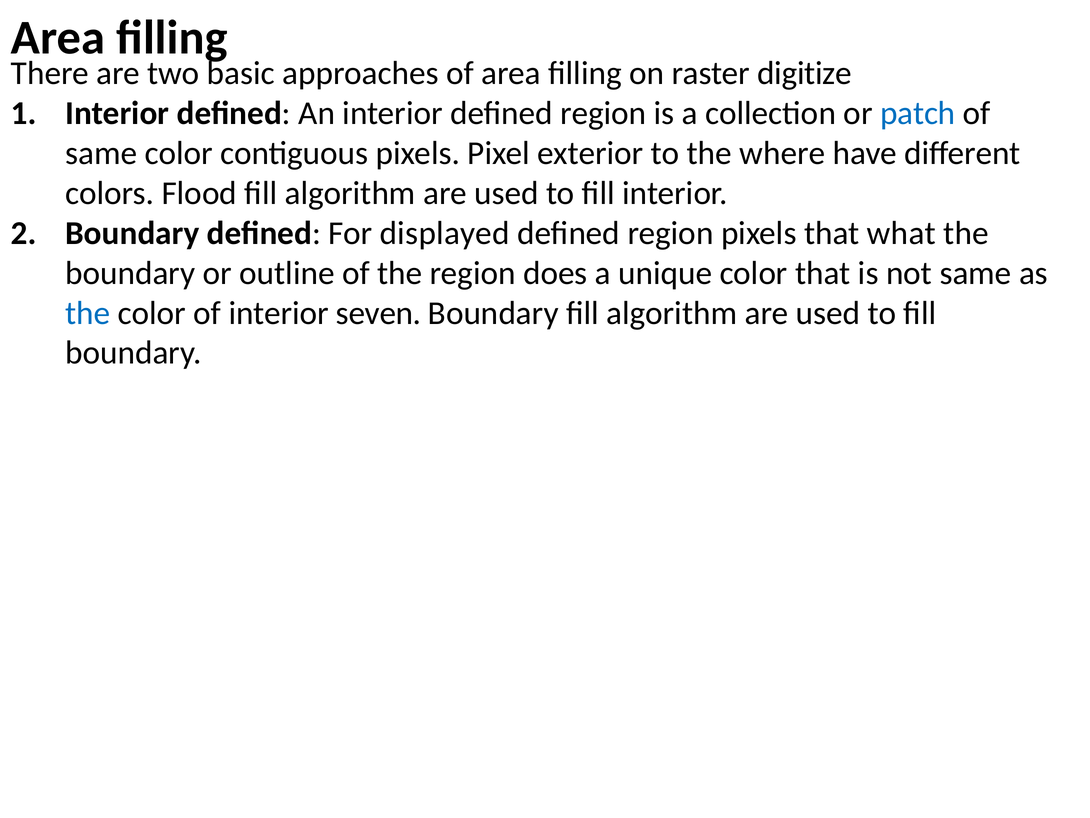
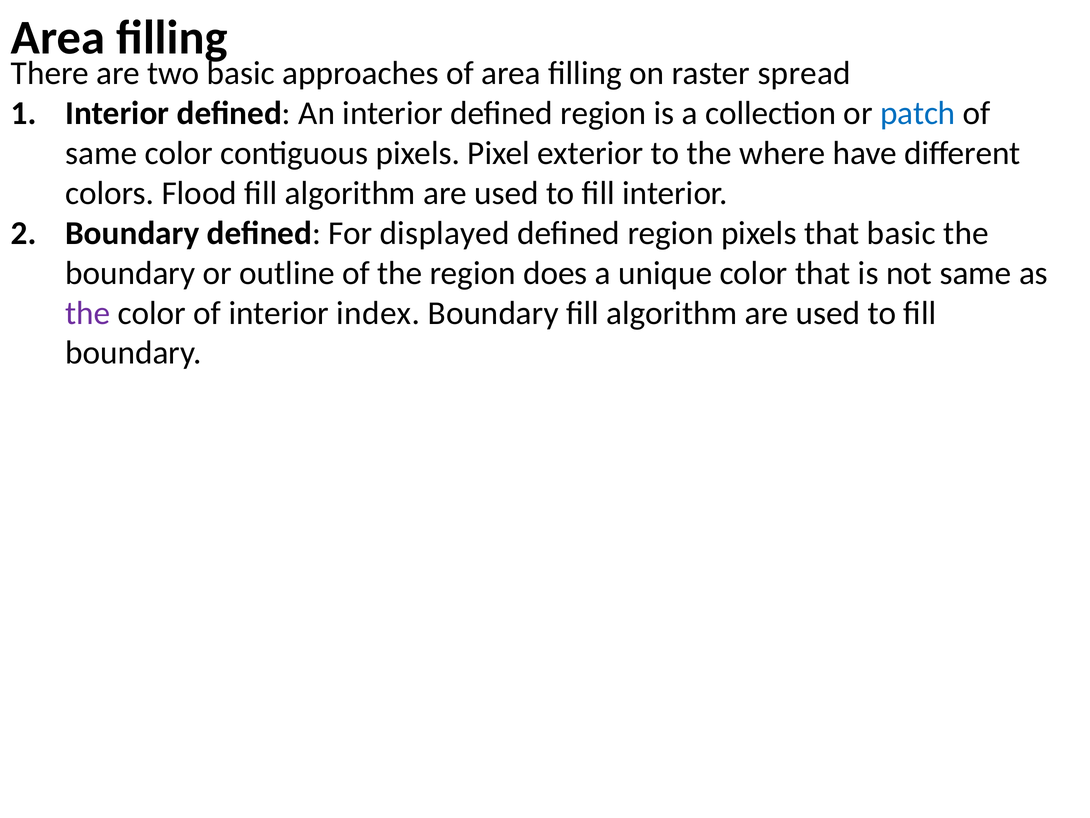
digitize: digitize -> spread (804, 73)
that what: what -> basic (901, 233)
the colour: blue -> purple (88, 313)
seven: seven -> index (378, 313)
